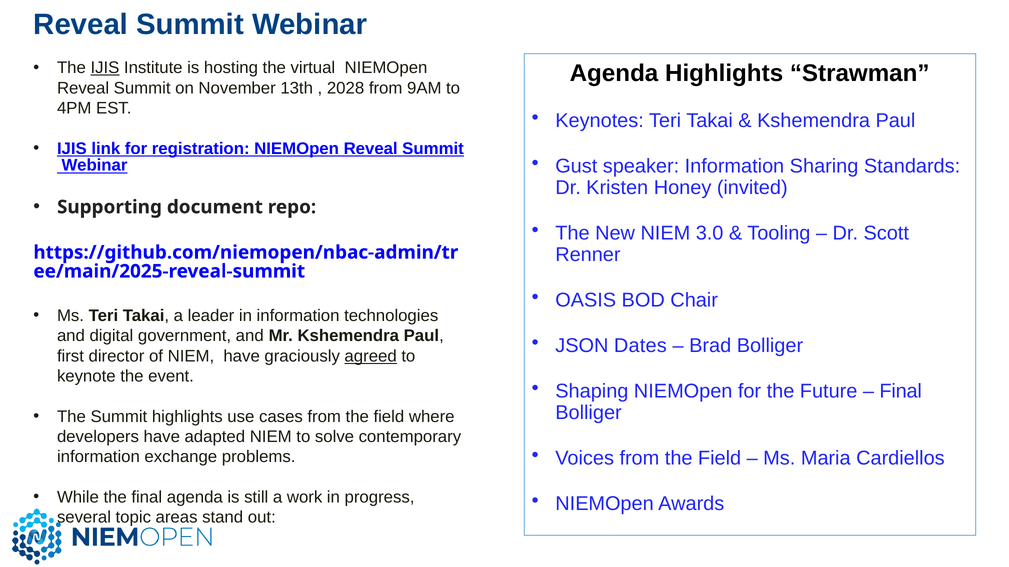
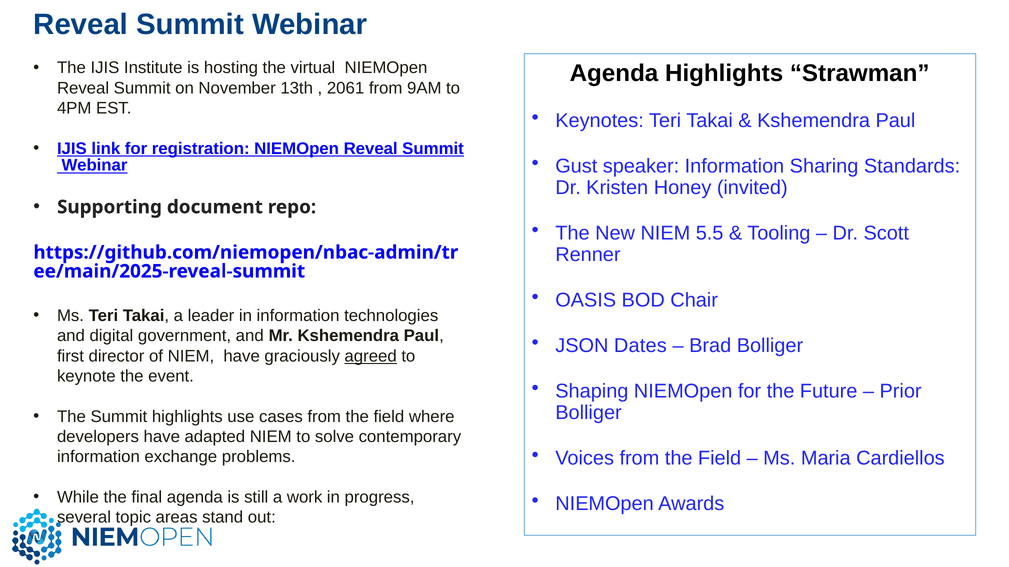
IJIS underline: present -> none (105, 68)
2028: 2028 -> 2061 (346, 88)
3.0: 3.0 -> 5.5 (710, 233)
Final: Final -> Prior (901, 392)
